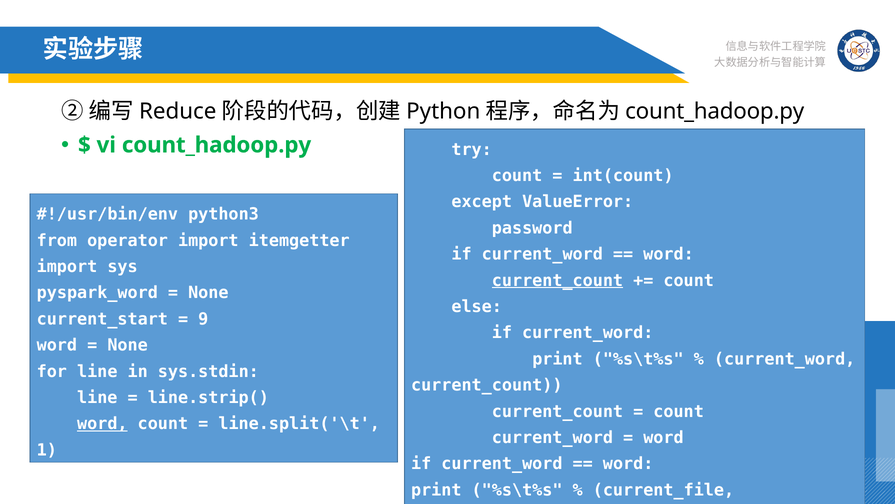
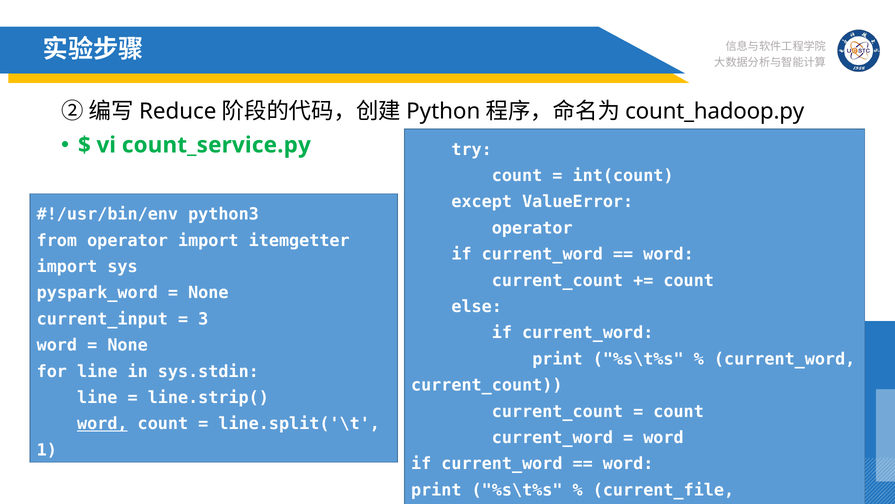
vi count_hadoop.py: count_hadoop.py -> count_service.py (216, 145)
password: password -> operator (532, 228)
current_count underline: present -> none (557, 280)
current_start: current_start -> current_input (102, 319)
9: 9 -> 3 (203, 319)
